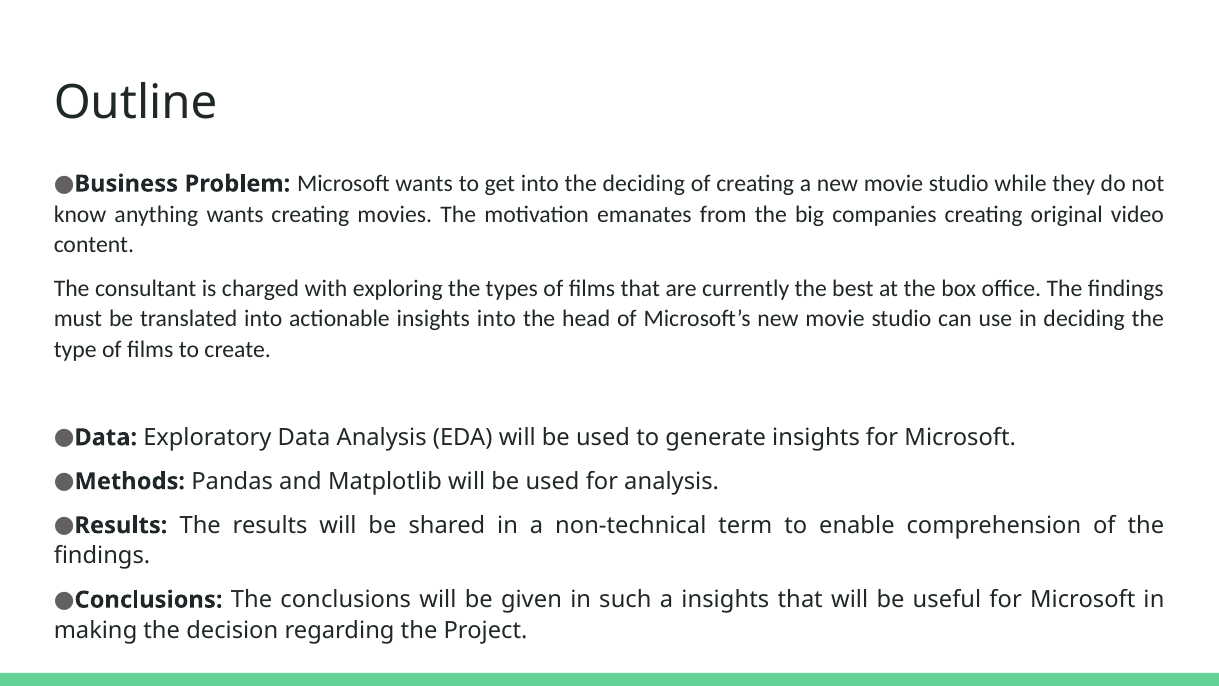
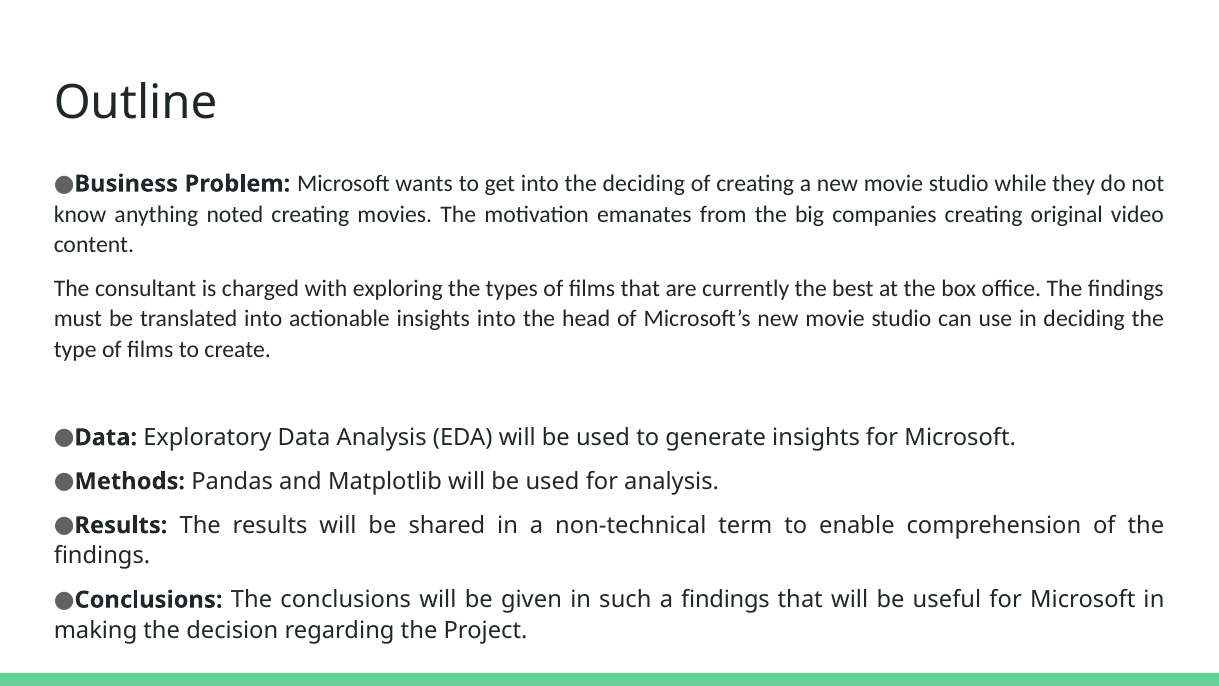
anything wants: wants -> noted (235, 214)
a insights: insights -> findings (726, 600)
